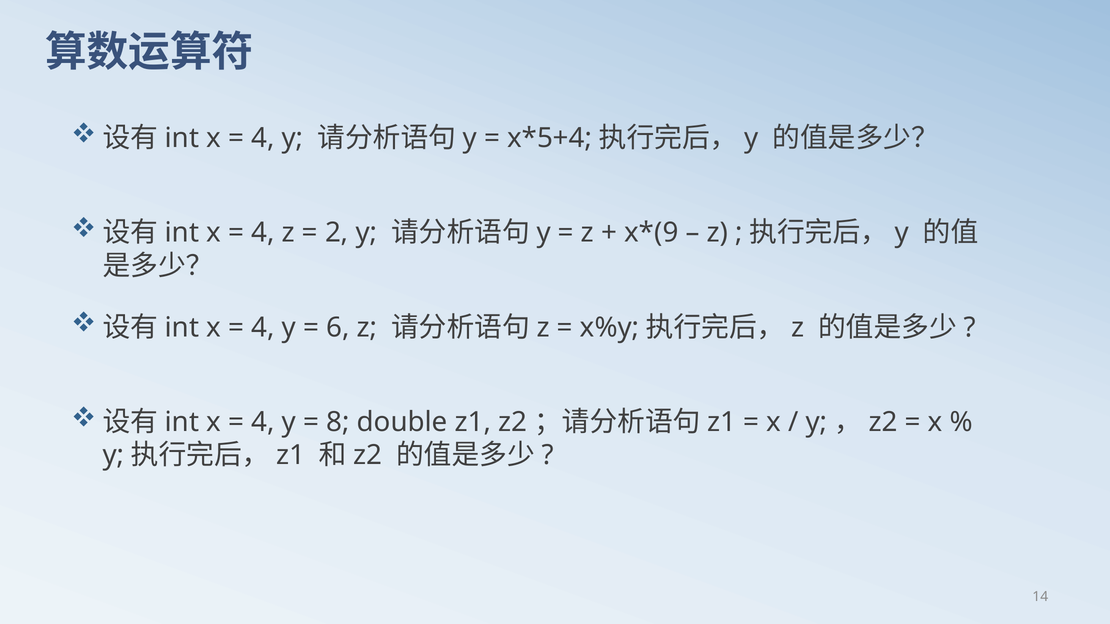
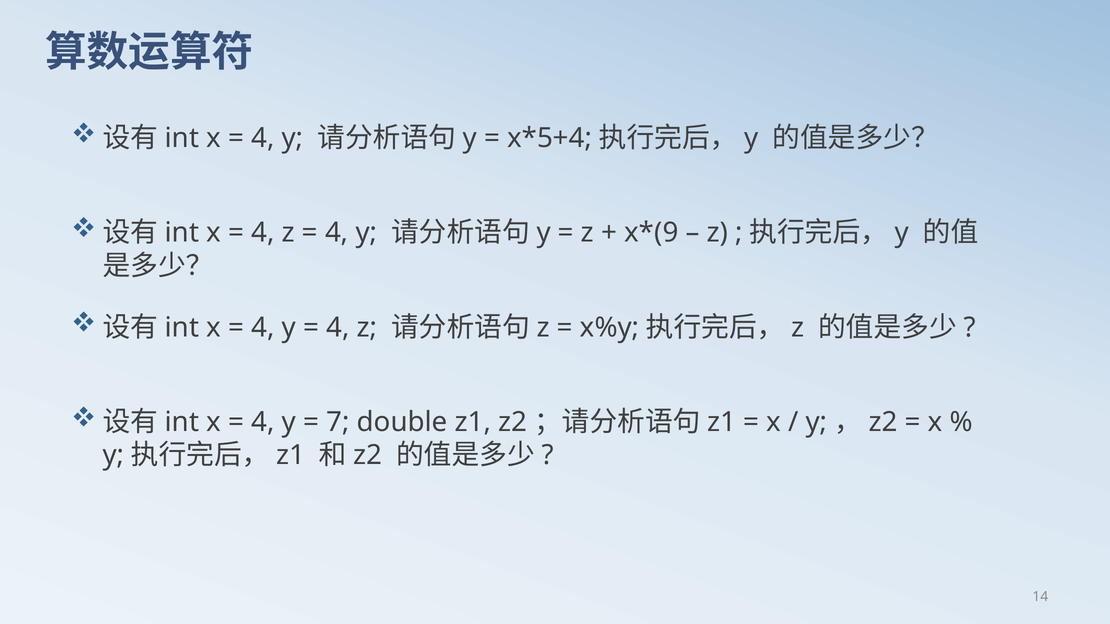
2: 2 -> 4 (337, 233)
6: 6 -> 4 (338, 328)
8: 8 -> 7 (338, 422)
